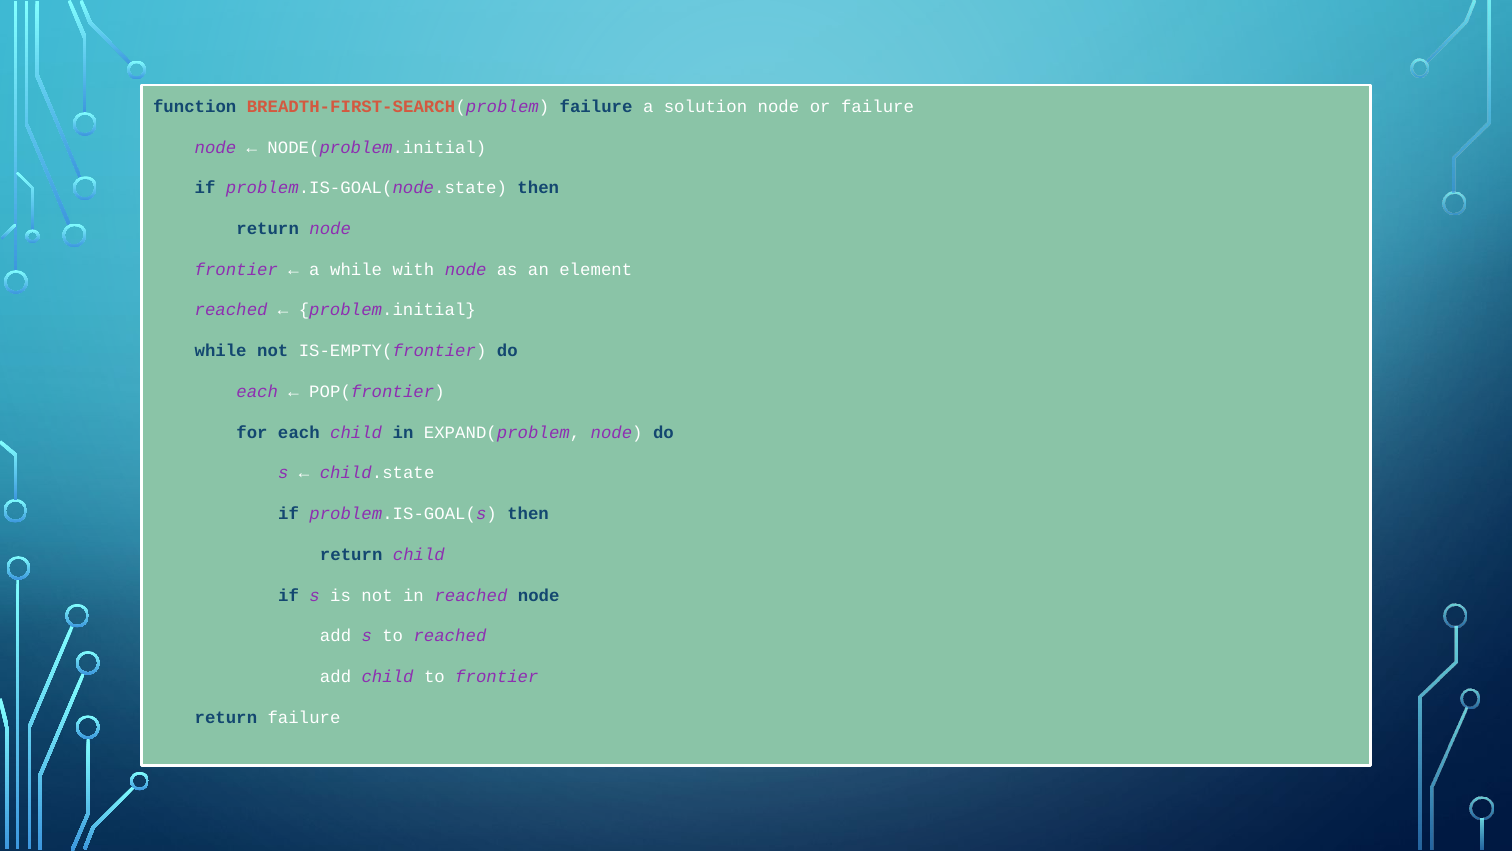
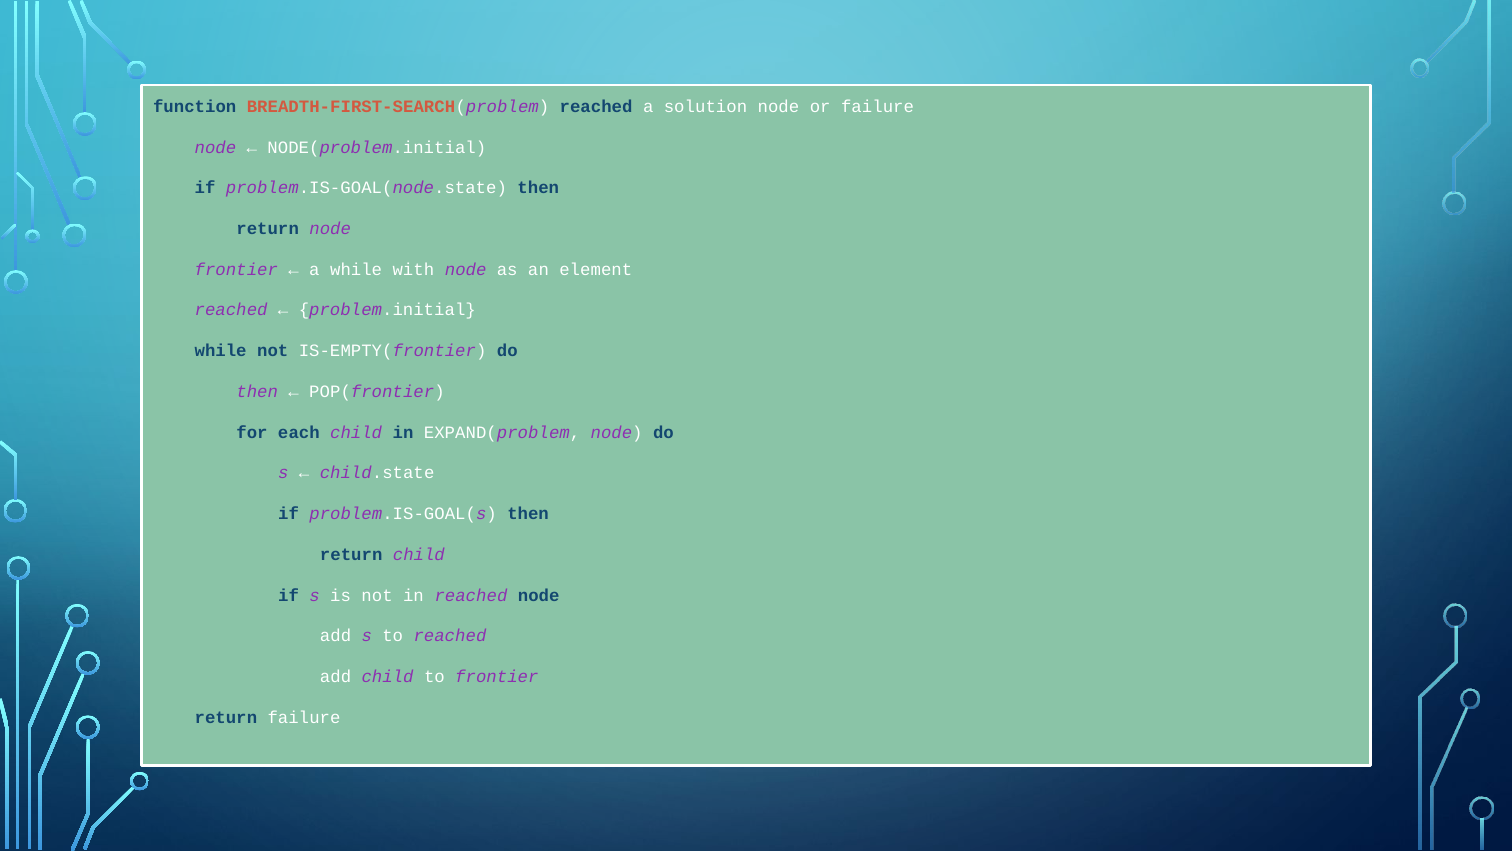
BREADTH-FIRST-SEARCH(problem failure: failure -> reached (596, 106)
each: each -> then (257, 391)
